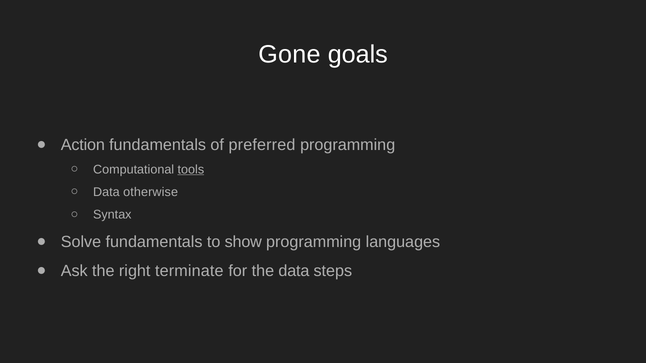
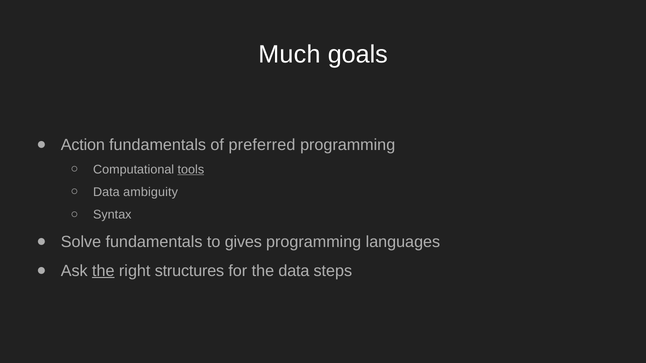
Gone: Gone -> Much (289, 55)
otherwise: otherwise -> ambiguity (151, 192)
show: show -> gives (243, 242)
the underline: none -> present (103, 271)
terminate: terminate -> structures (189, 271)
